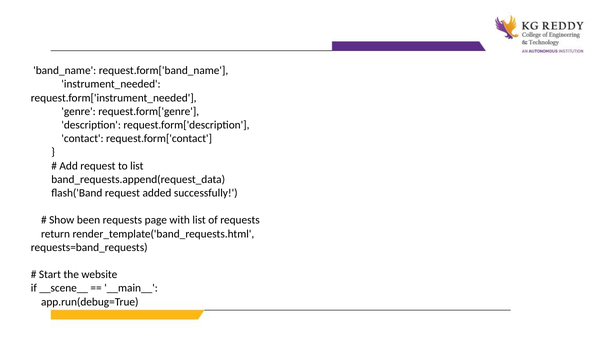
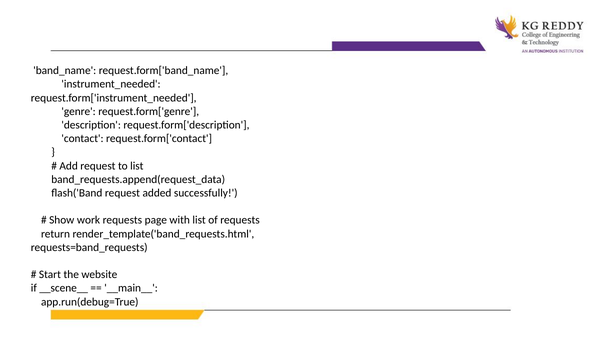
been: been -> work (89, 220)
